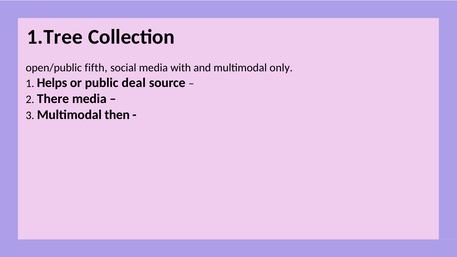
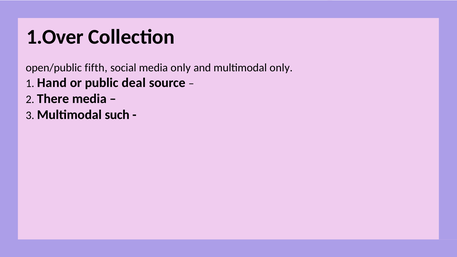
1.Tree: 1.Tree -> 1.Over (55, 37)
media with: with -> only (181, 68)
Helps: Helps -> Hand (52, 83)
then: then -> such (117, 115)
